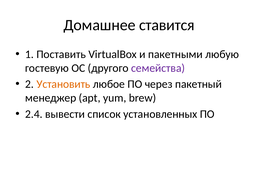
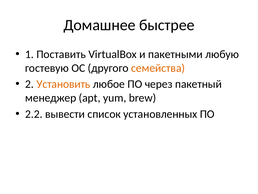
ставится: ставится -> быстрее (167, 25)
семейства colour: purple -> orange (158, 68)
2.4: 2.4 -> 2.2 (34, 114)
